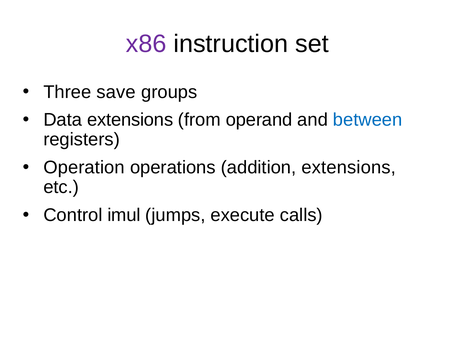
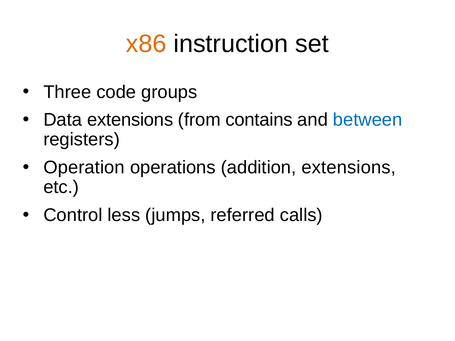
x86 colour: purple -> orange (146, 44)
save: save -> code (116, 92)
operand: operand -> contains (259, 120)
imul: imul -> less (124, 215)
execute: execute -> referred (243, 215)
